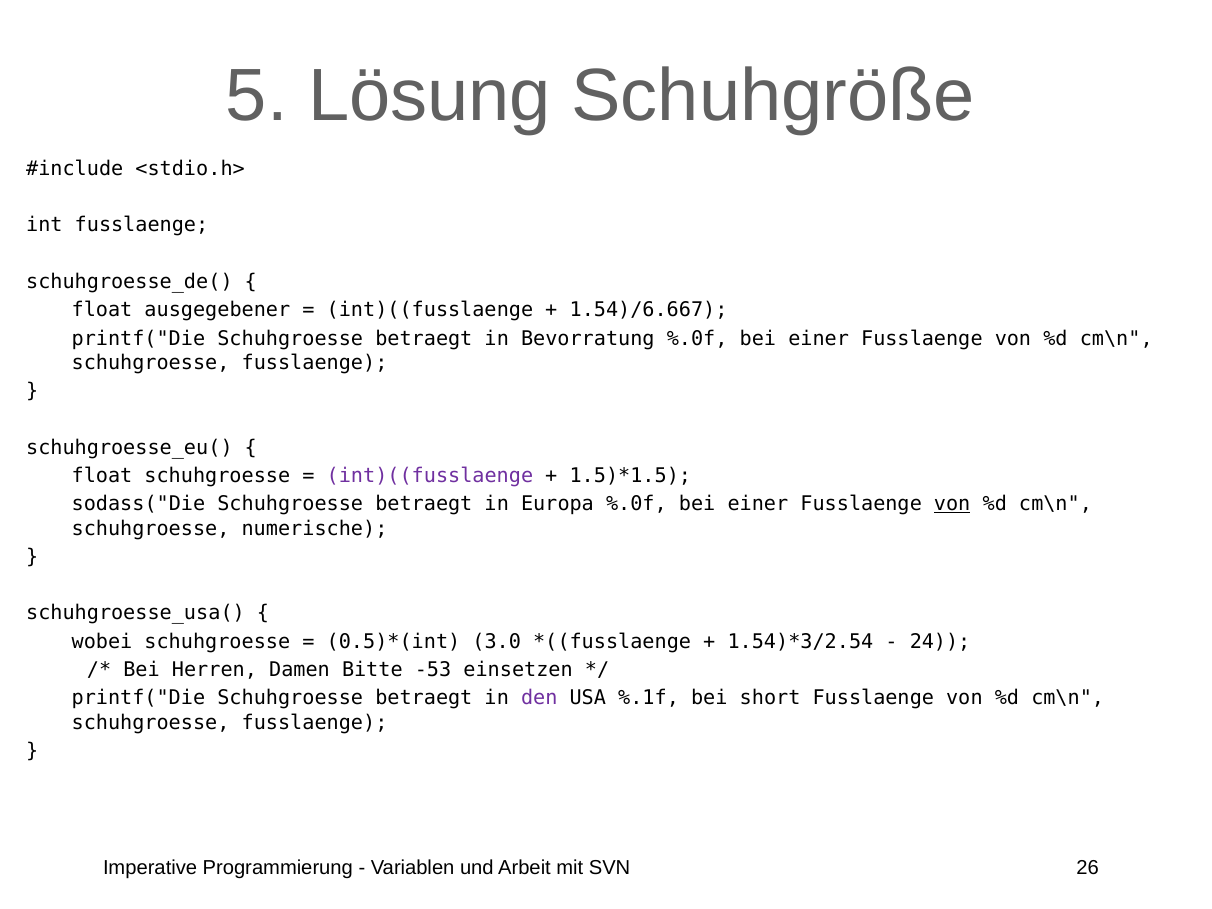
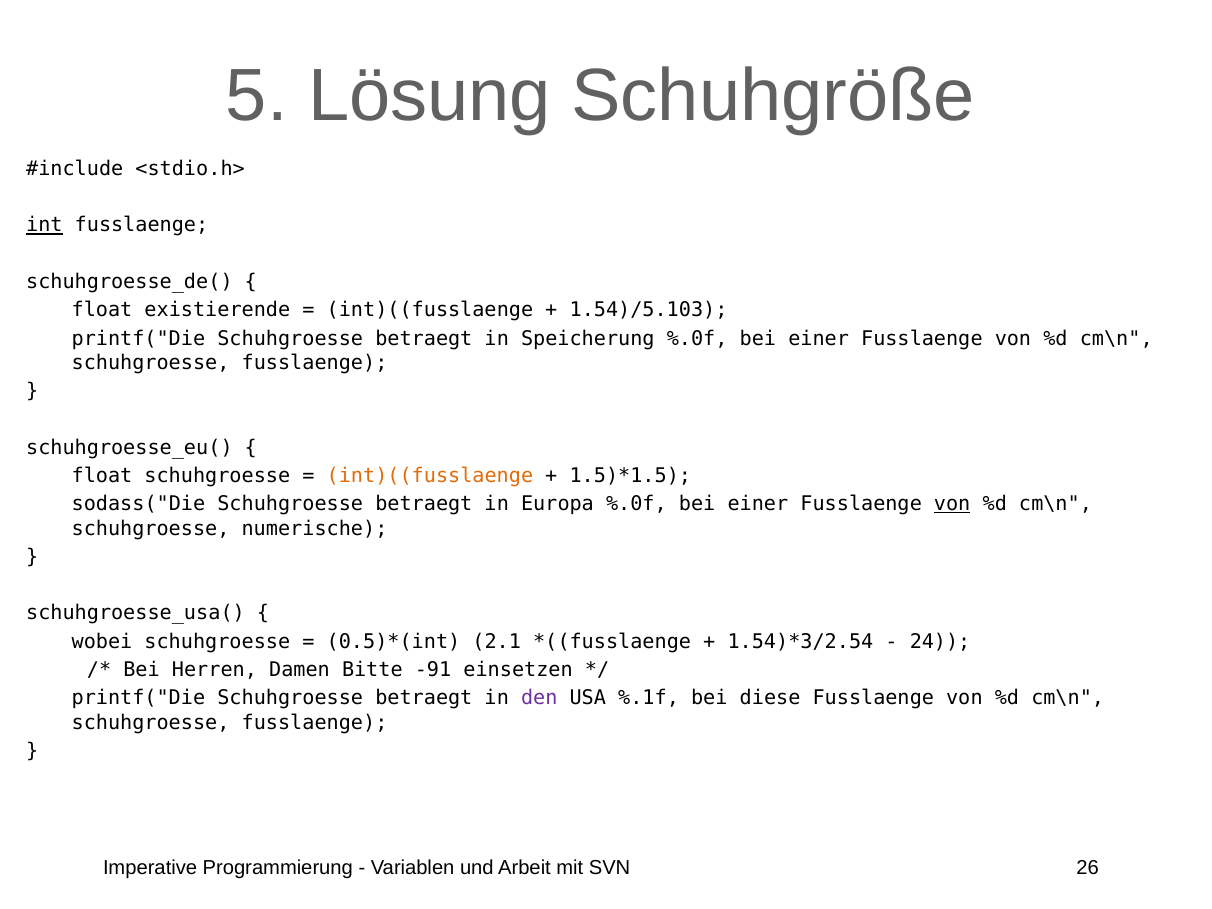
int underline: none -> present (44, 225)
ausgegebener: ausgegebener -> existierende (217, 310)
1.54)/6.667: 1.54)/6.667 -> 1.54)/5.103 (649, 310)
Bevorratung: Bevorratung -> Speicherung (588, 338)
int)((fusslaenge colour: purple -> orange (430, 476)
3.0: 3.0 -> 2.1 (497, 642)
-53: -53 -> -91 (433, 670)
short: short -> diese (770, 698)
